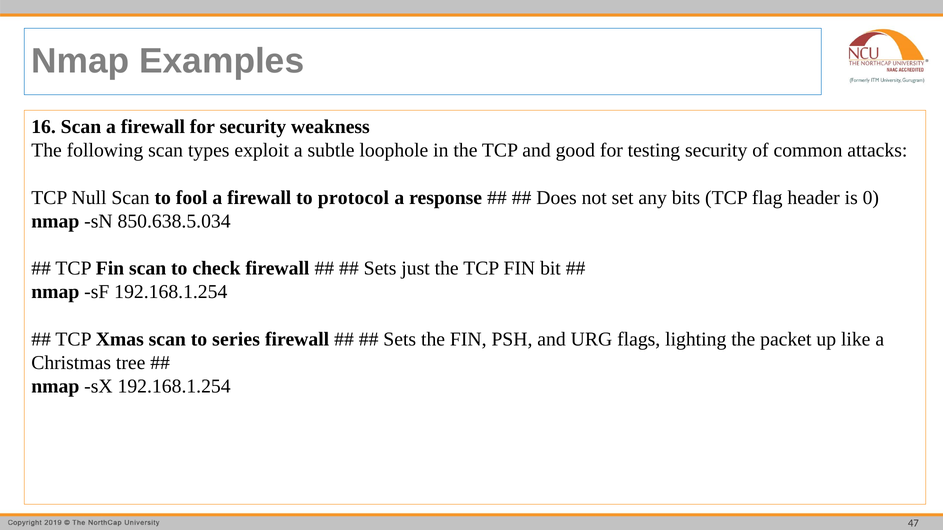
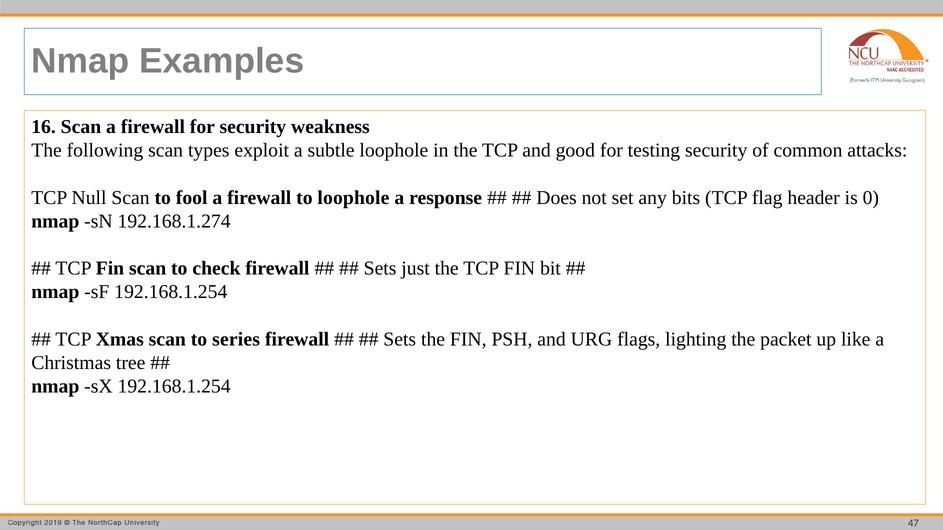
to protocol: protocol -> loophole (353, 198)
850.638.5.034: 850.638.5.034 -> 192.168.1.274 (174, 221)
